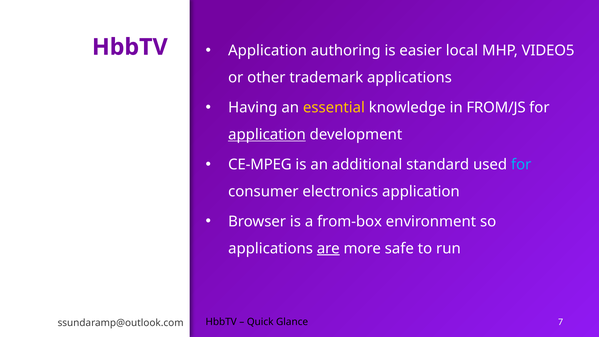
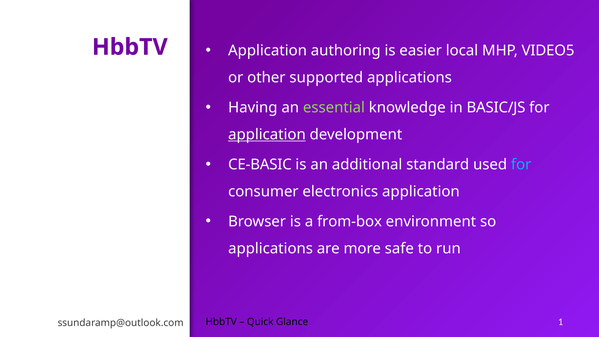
trademark: trademark -> supported (326, 78)
essential colour: yellow -> light green (334, 108)
FROM/JS: FROM/JS -> BASIC/JS (496, 108)
CE-MPEG: CE-MPEG -> CE-BASIC (260, 165)
are underline: present -> none (328, 248)
7: 7 -> 1 (561, 322)
